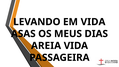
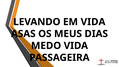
AREIA: AREIA -> MEDO (46, 46)
